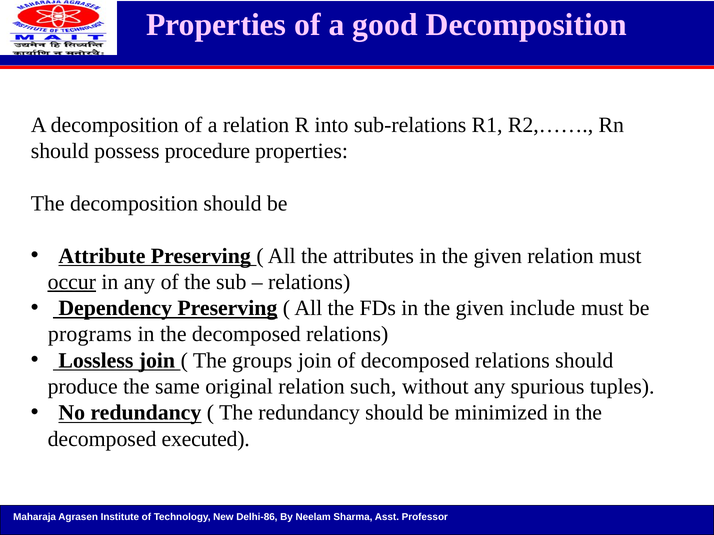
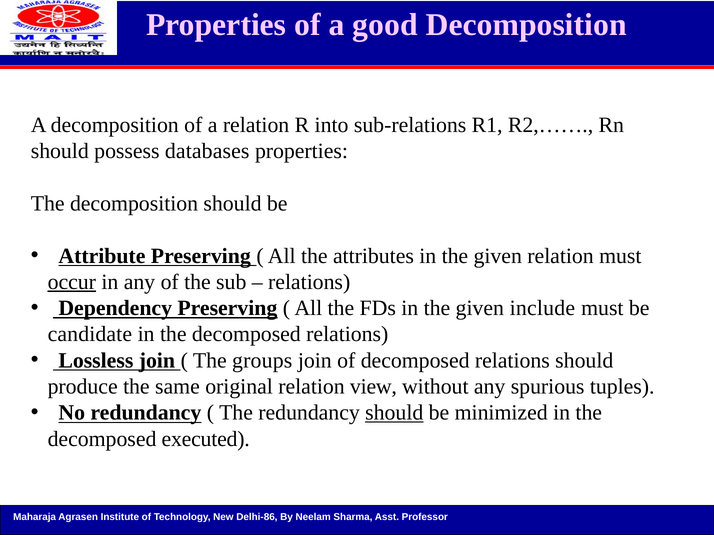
procedure: procedure -> databases (207, 151)
programs: programs -> candidate (90, 335)
such: such -> view (373, 387)
should underline: none -> present (394, 413)
